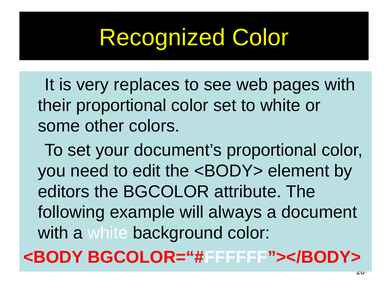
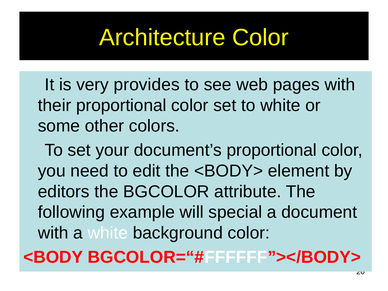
Recognized: Recognized -> Architecture (162, 38)
replaces: replaces -> provides (147, 85)
always: always -> special (235, 212)
